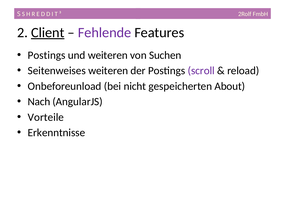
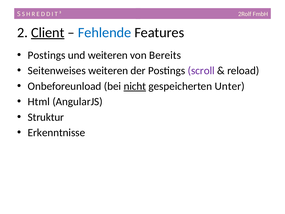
Fehlende colour: purple -> blue (105, 33)
Suchen: Suchen -> Bereits (165, 55)
nicht underline: none -> present (135, 86)
About: About -> Unter (230, 86)
Nach: Nach -> Html (39, 102)
Vorteile: Vorteile -> Struktur (46, 117)
